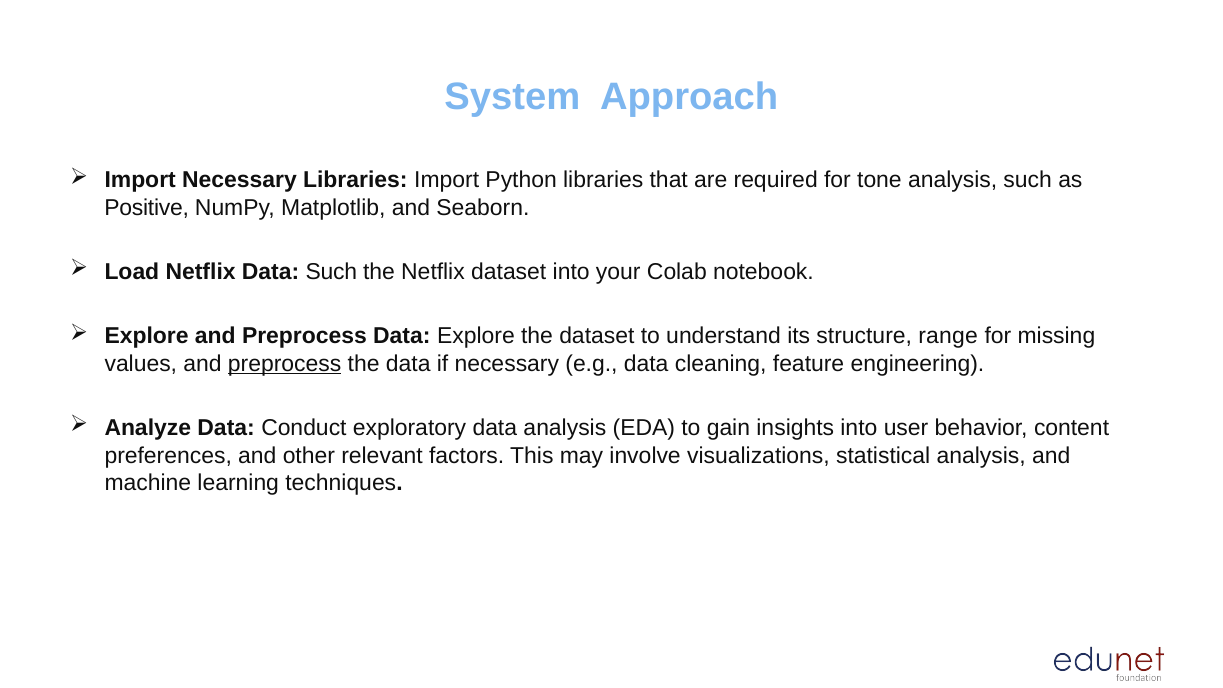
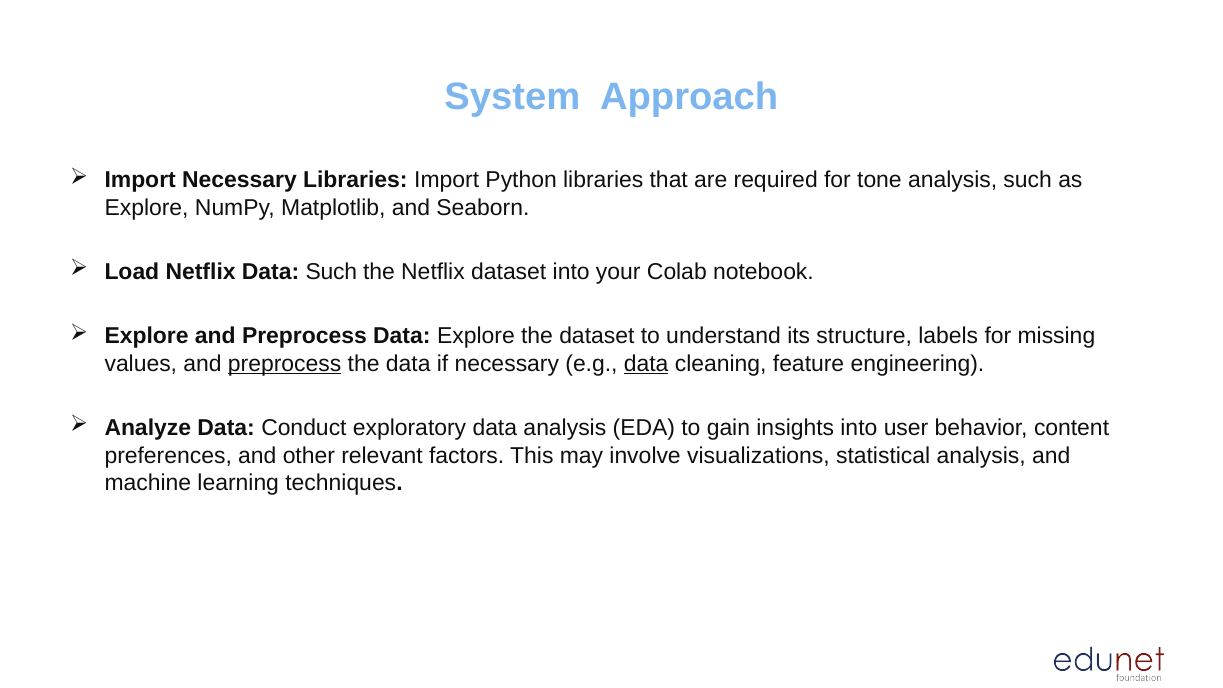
Positive: Positive -> Explore (147, 208)
range: range -> labels (948, 336)
data underline: none -> present (646, 364)
